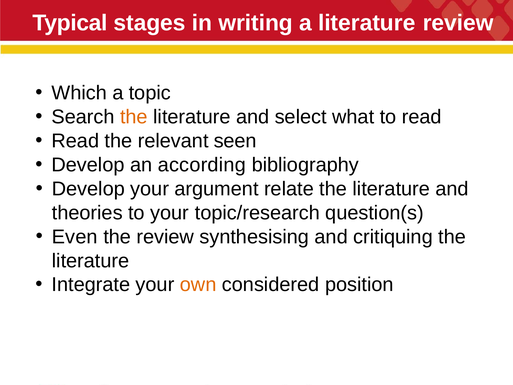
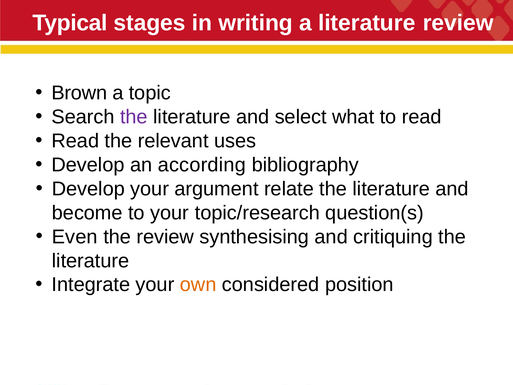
Which: Which -> Brown (79, 93)
the colour: orange -> purple (134, 117)
seen: seen -> uses (235, 141)
theories: theories -> become (87, 213)
